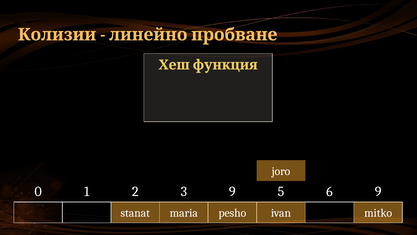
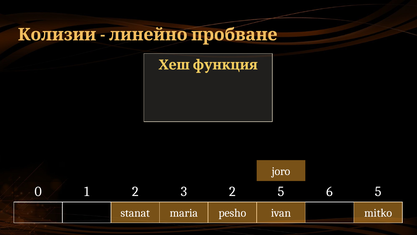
3 9: 9 -> 2 (232, 191)
6 9: 9 -> 5 (378, 191)
